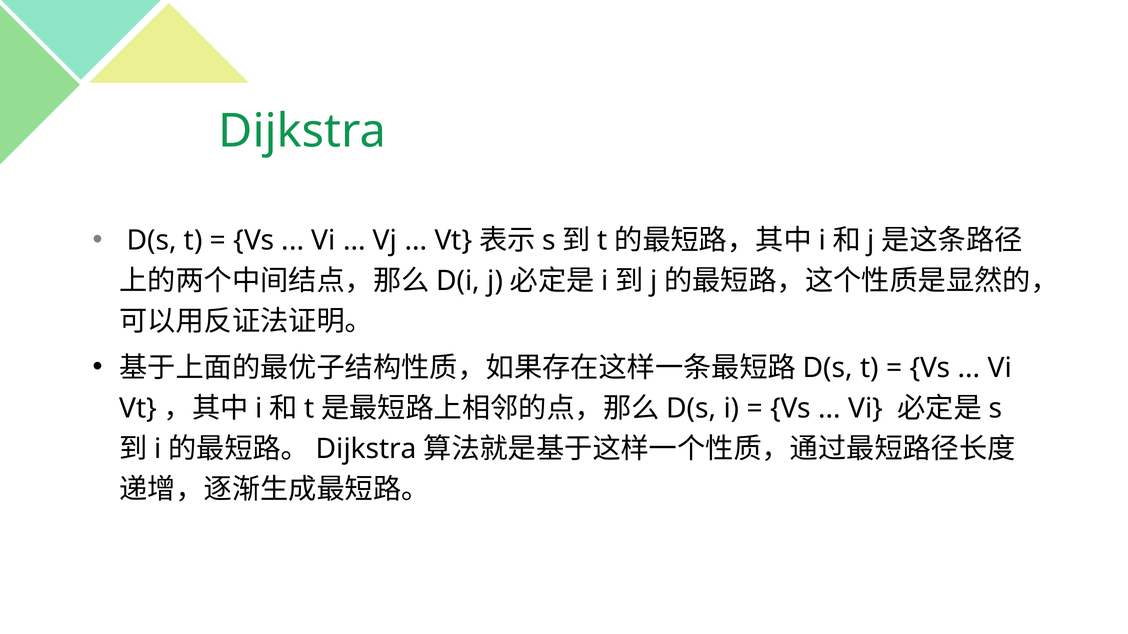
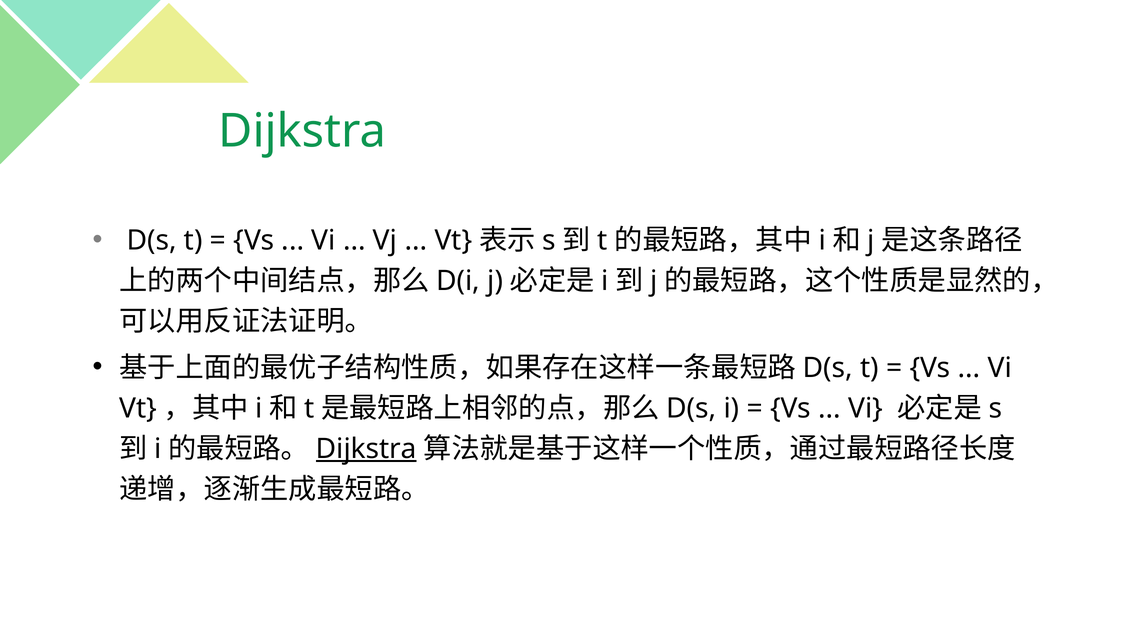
Dijkstra underline: none -> present (366, 449)
